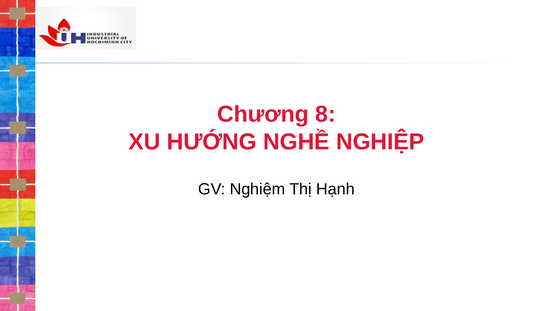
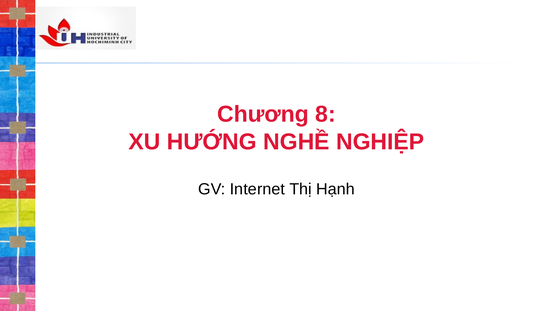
Nghiệm: Nghiệm -> Internet (257, 189)
